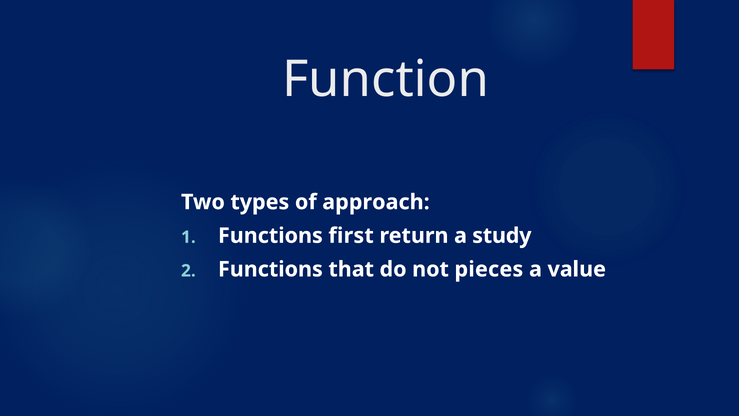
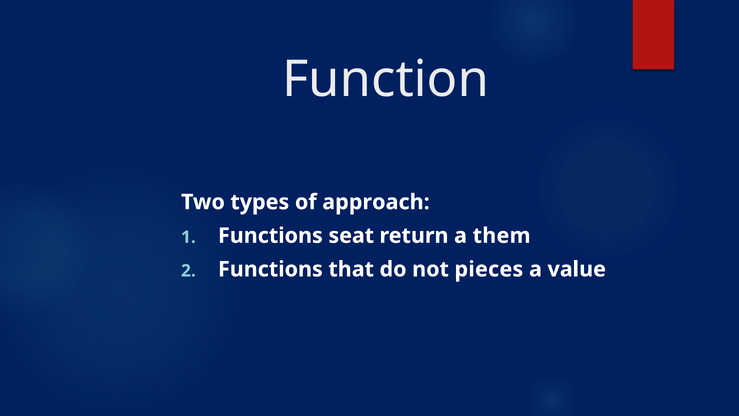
first: first -> seat (351, 236)
study: study -> them (502, 236)
